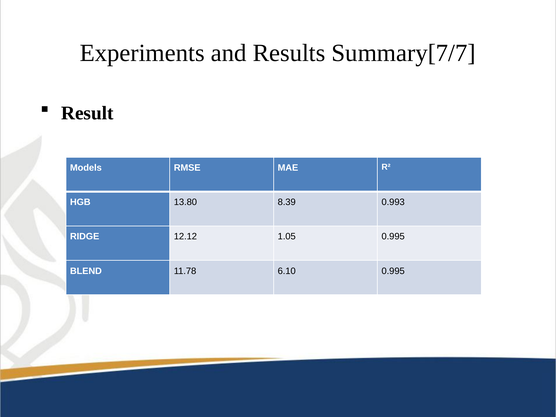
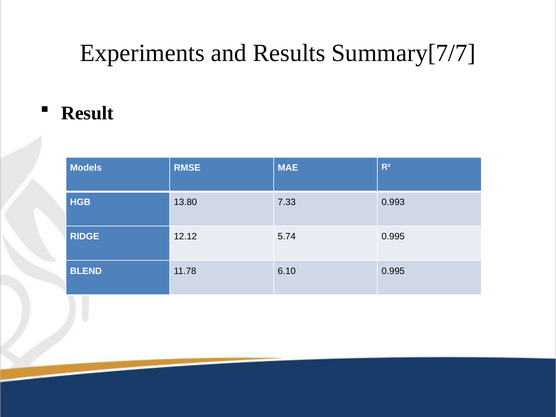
8.39: 8.39 -> 7.33 (287, 202)
1.05: 1.05 -> 5.74 (287, 237)
